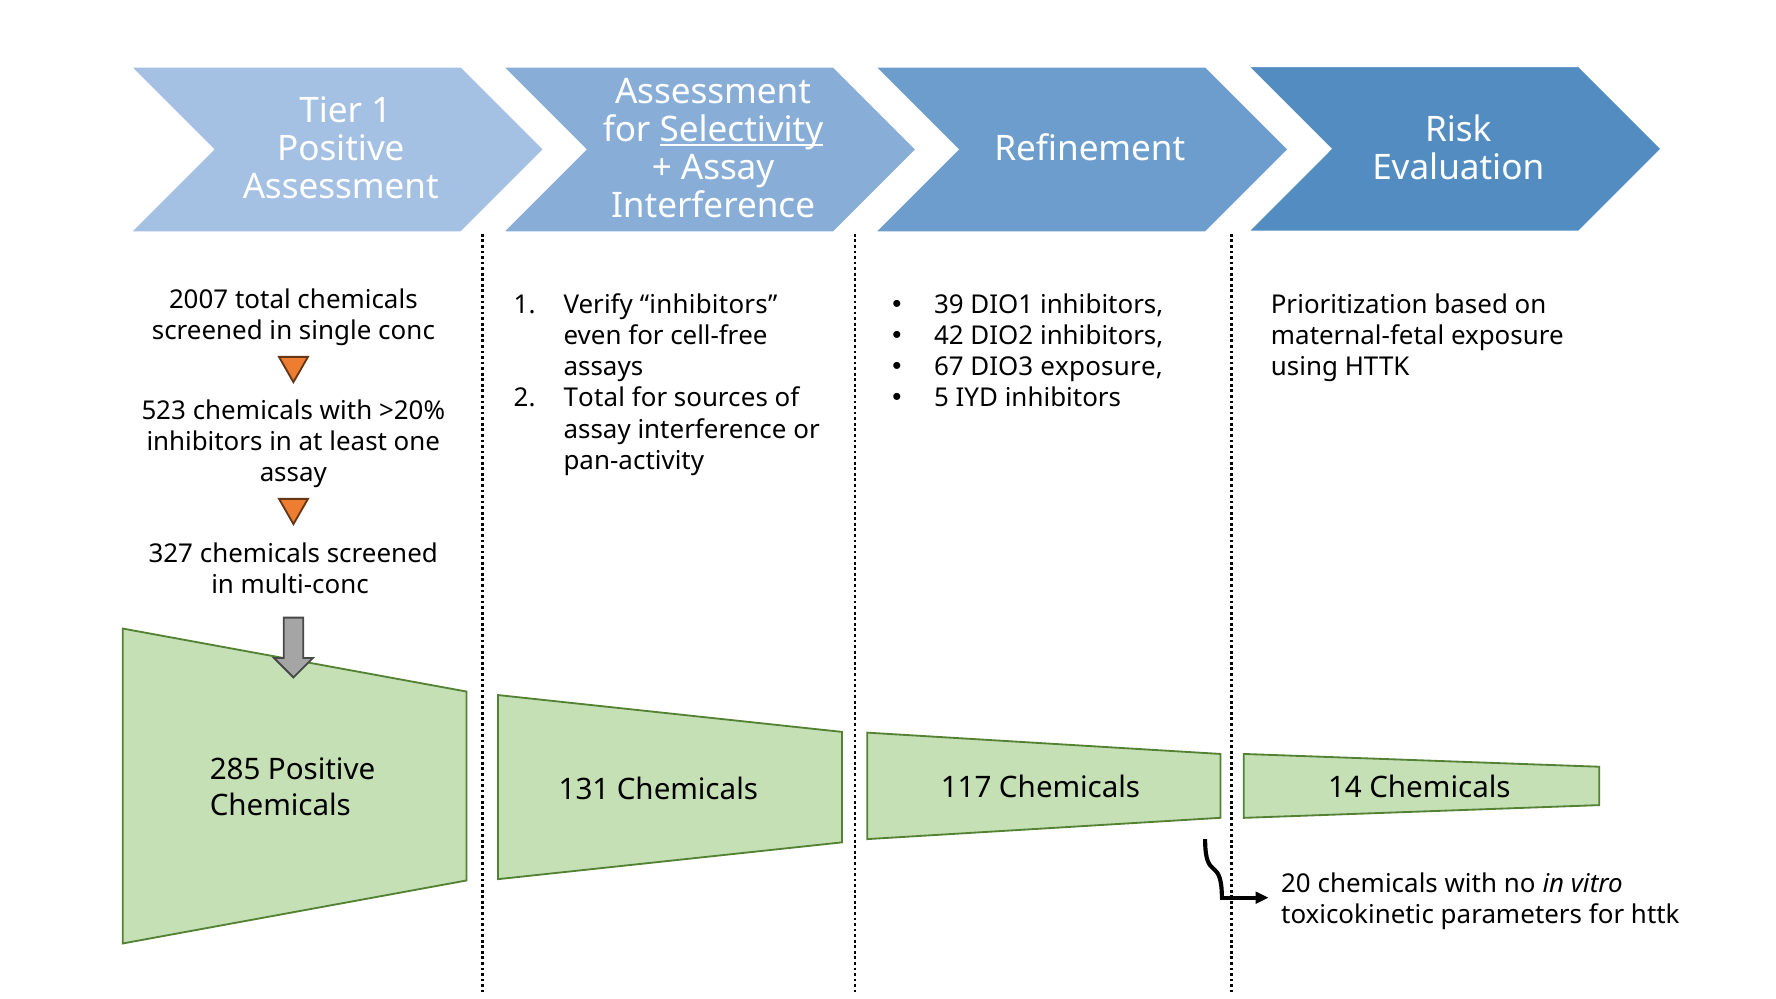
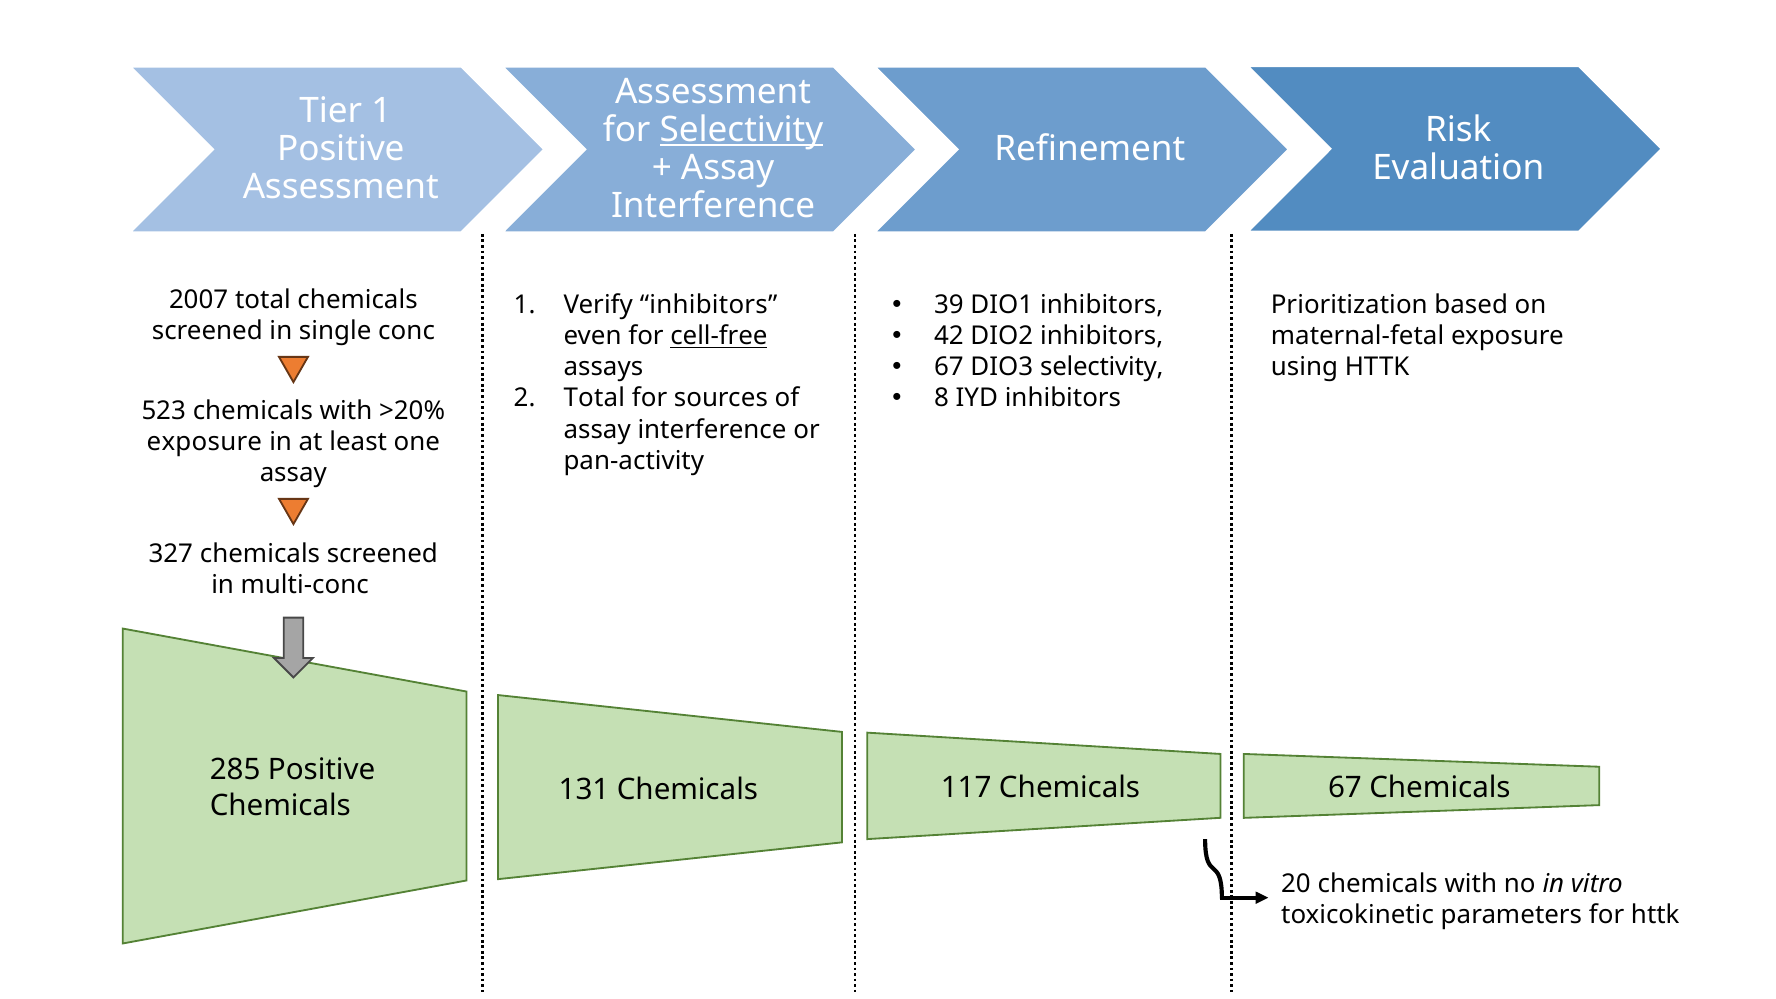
cell-free underline: none -> present (719, 336)
DIO3 exposure: exposure -> selectivity (1102, 367)
5: 5 -> 8 (942, 398)
inhibitors: inhibitors -> exposure (204, 442)
Chemicals 14: 14 -> 67 (1345, 788)
